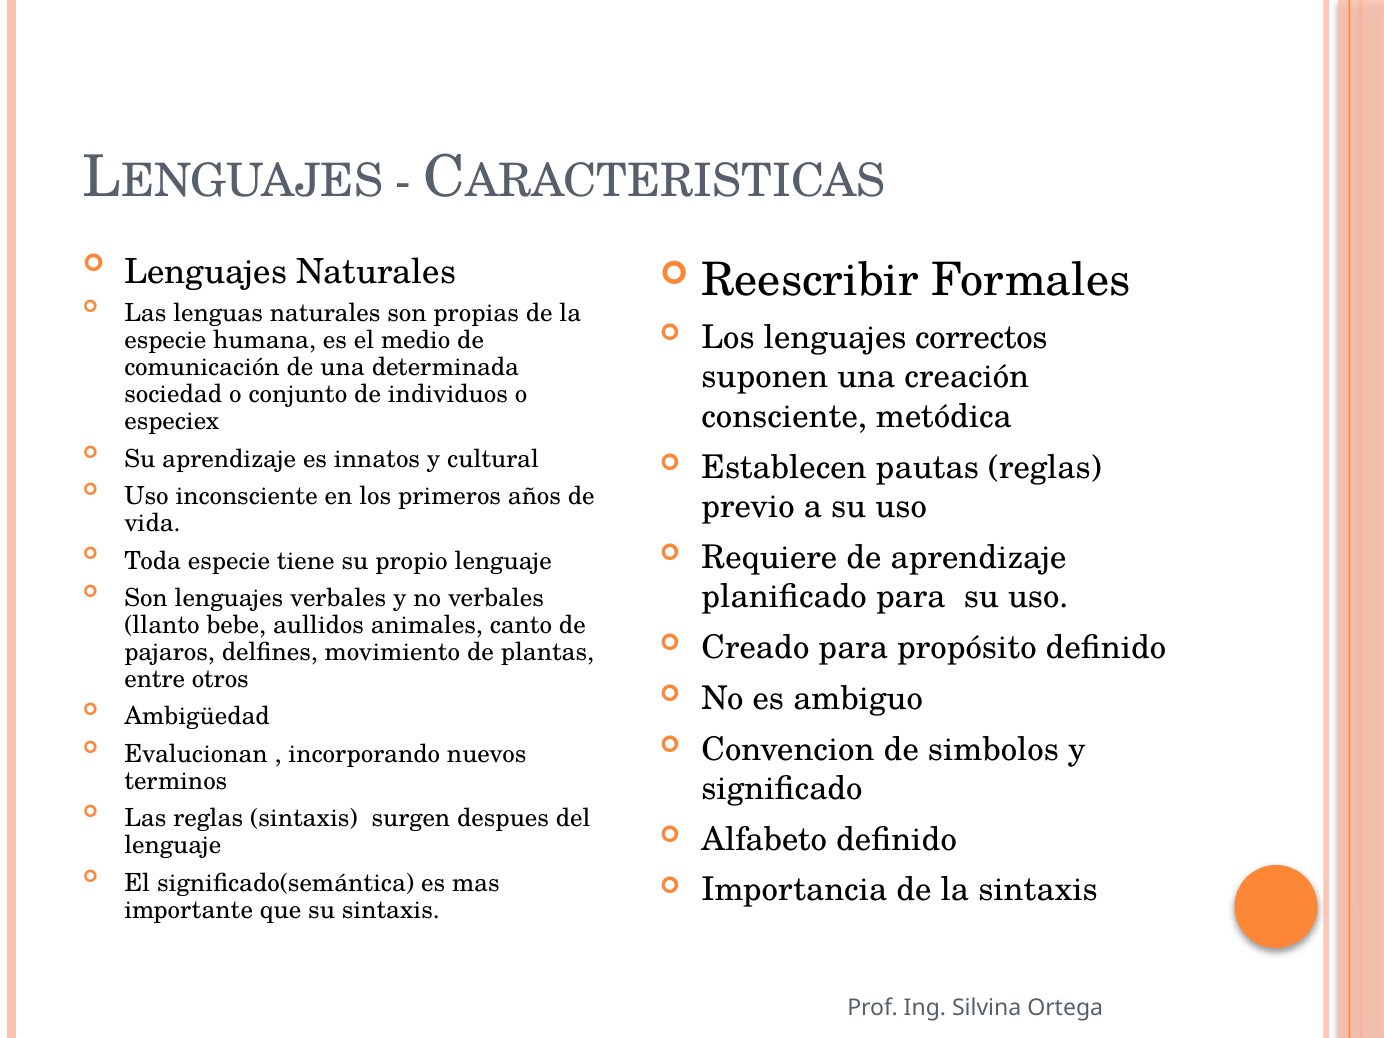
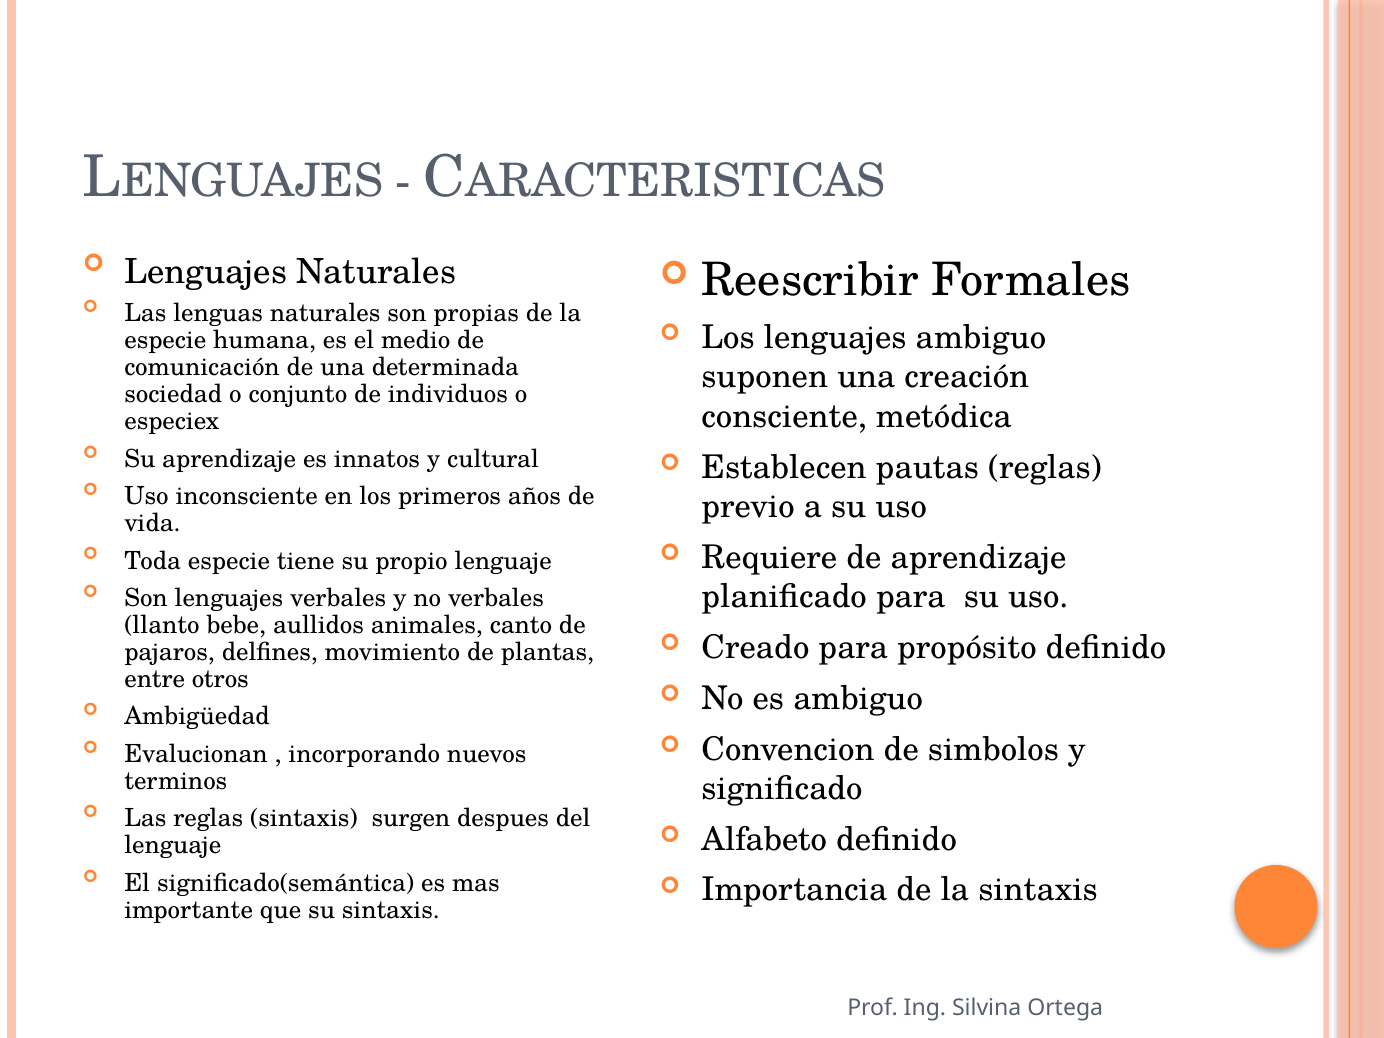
lenguajes correctos: correctos -> ambiguo (981, 338)
